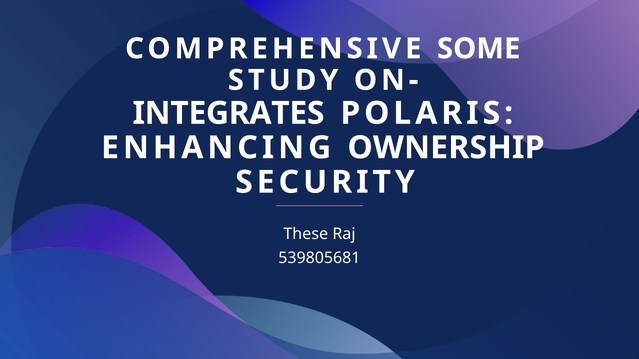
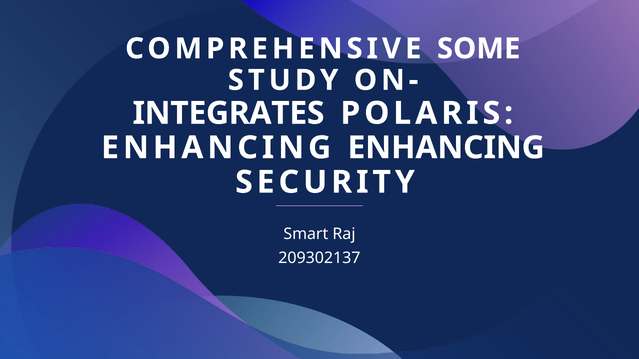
ENHANCING OWNERSHIP: OWNERSHIP -> ENHANCING (446, 148)
These: These -> Smart (306, 234)
539805681: 539805681 -> 209302137 (319, 258)
